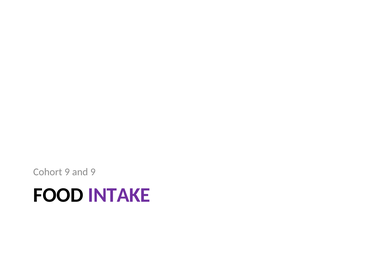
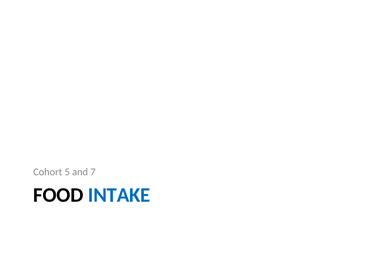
Cohort 9: 9 -> 5 (67, 172)
and 9: 9 -> 7 (93, 172)
INTAKE colour: purple -> blue (119, 196)
